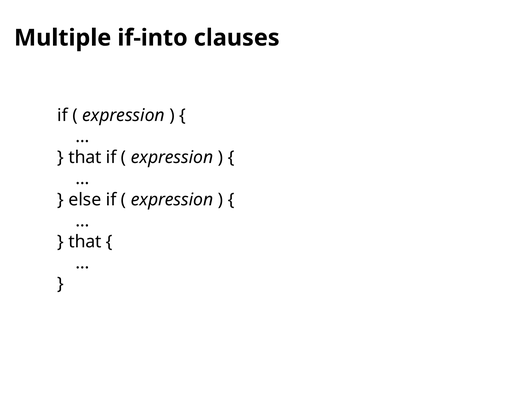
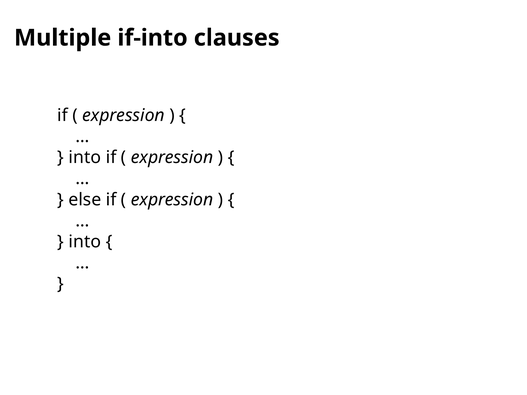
that: that -> into (85, 158)
that: that -> into (85, 242)
